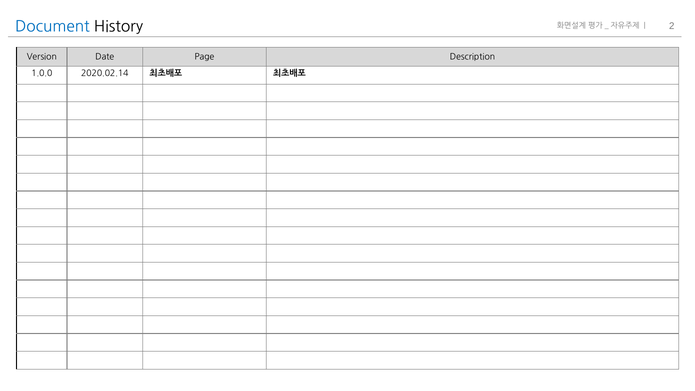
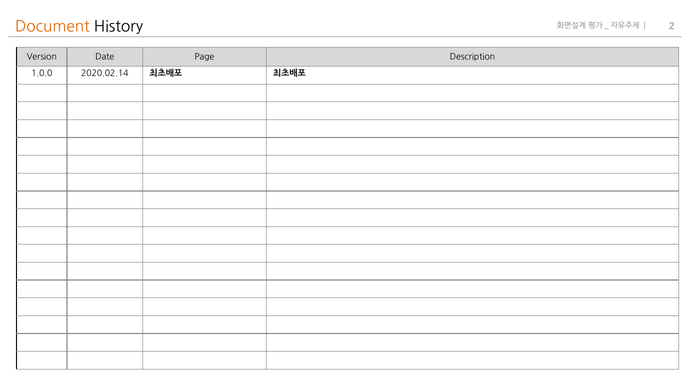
Document colour: blue -> orange (52, 26)
